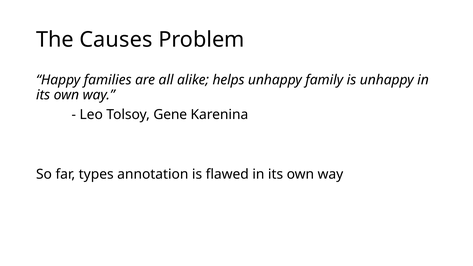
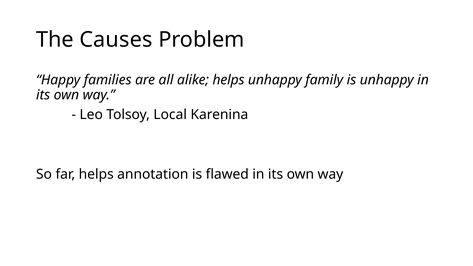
Gene: Gene -> Local (170, 115)
far types: types -> helps (96, 174)
